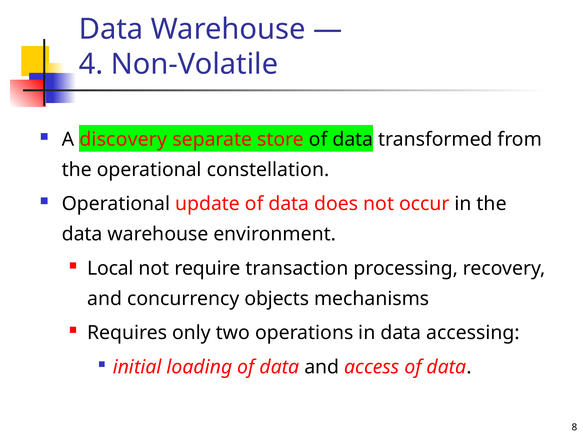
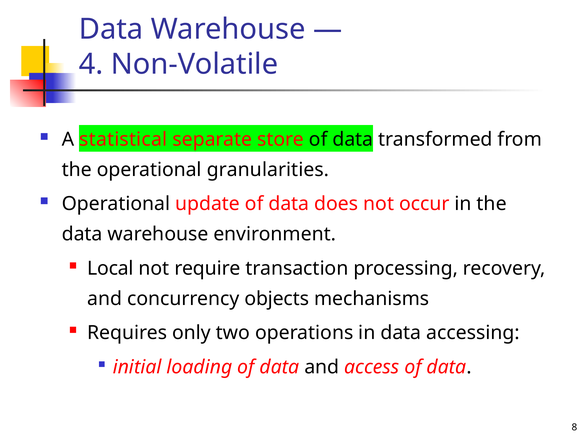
discovery: discovery -> statistical (123, 140)
constellation: constellation -> granularities (268, 170)
